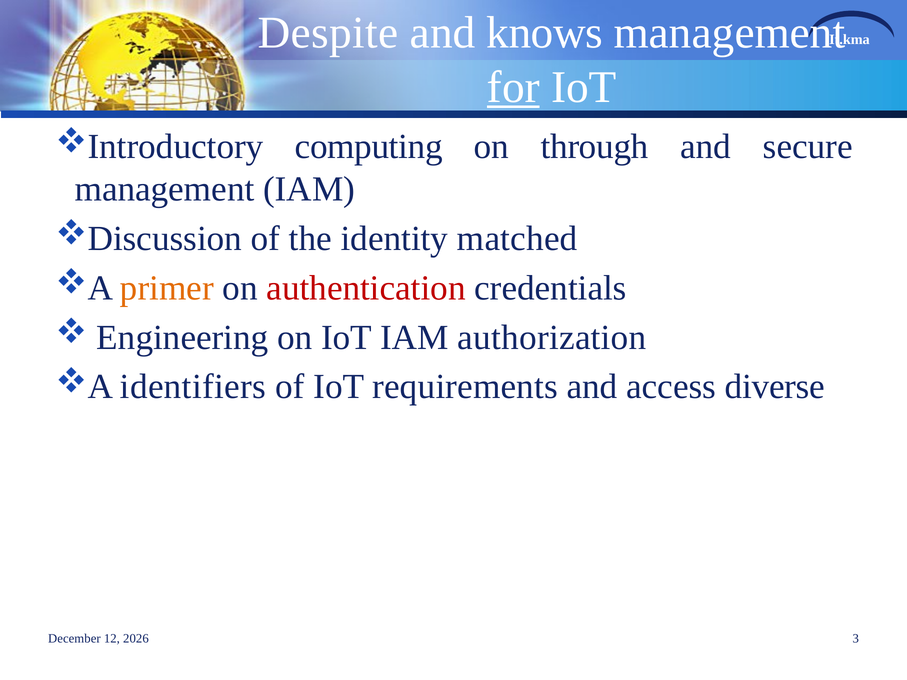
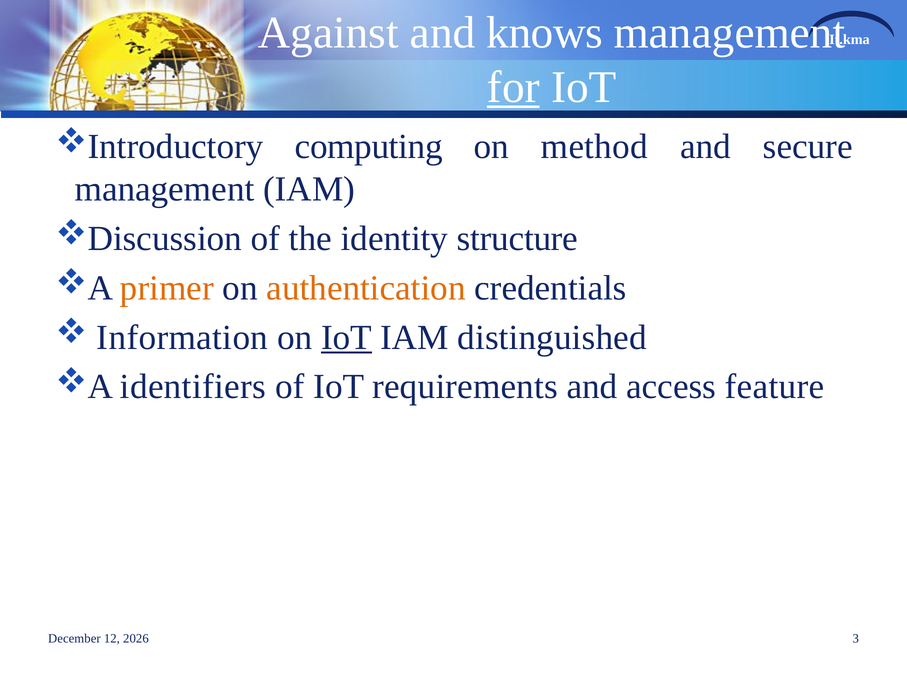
Despite: Despite -> Against (328, 33)
through: through -> method (594, 147)
matched: matched -> structure (518, 239)
authentication colour: red -> orange (366, 288)
Engineering: Engineering -> Information (182, 338)
IoT underline: none -> present (347, 338)
authorization: authorization -> distinguished (552, 338)
diverse: diverse -> feature (775, 387)
